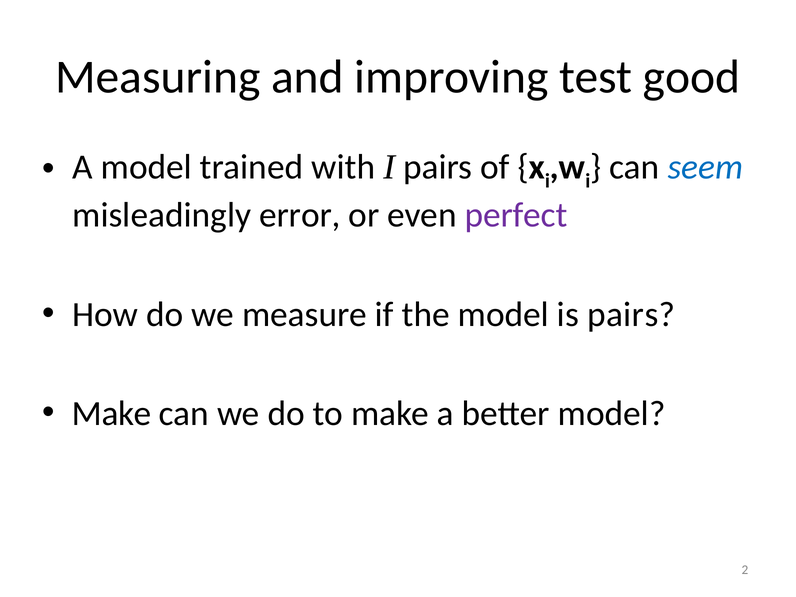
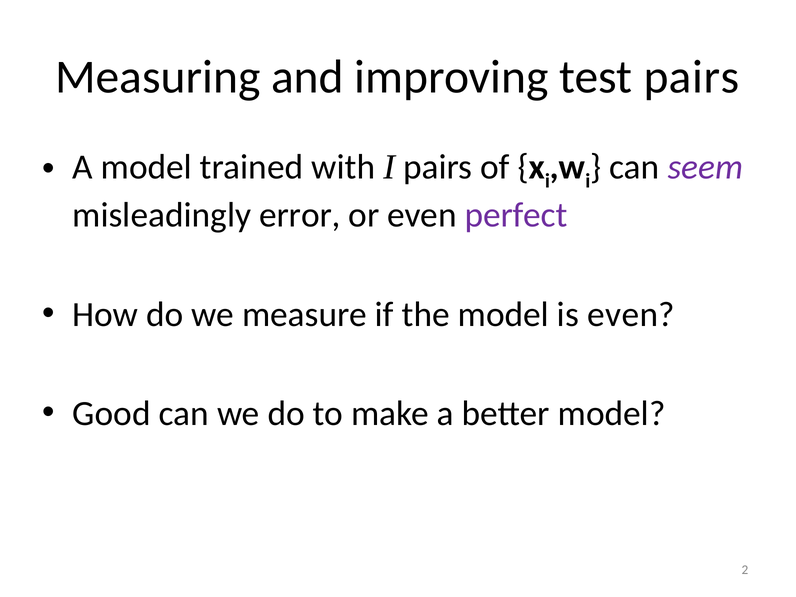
test good: good -> pairs (691, 77)
seem colour: blue -> purple (705, 167)
is pairs: pairs -> even (631, 314)
Make: Make -> Good (111, 413)
